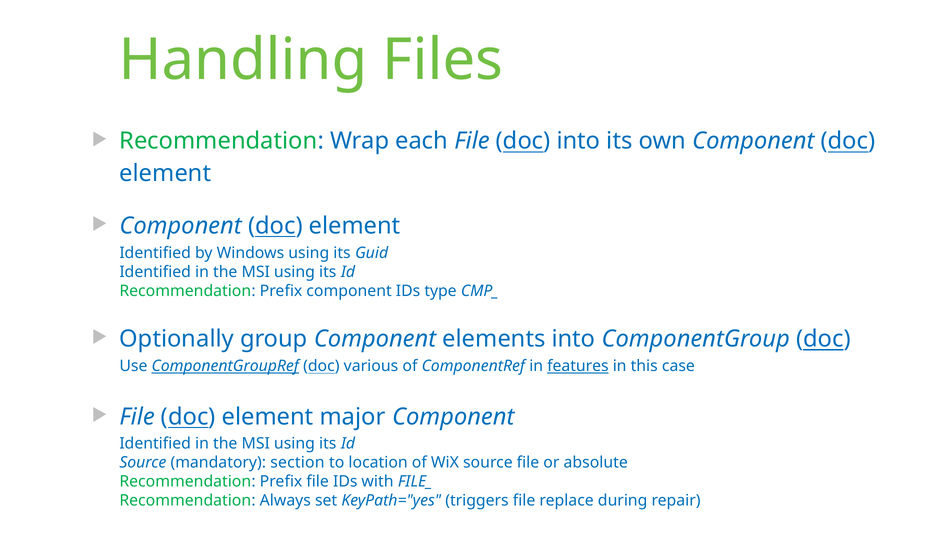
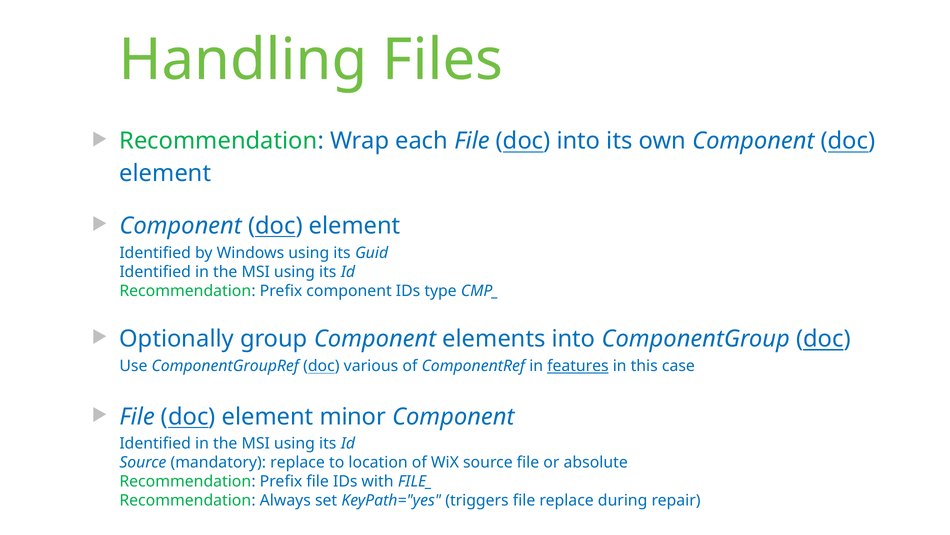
ComponentGroupRef underline: present -> none (225, 366)
major: major -> minor (353, 416)
mandatory section: section -> replace (298, 462)
